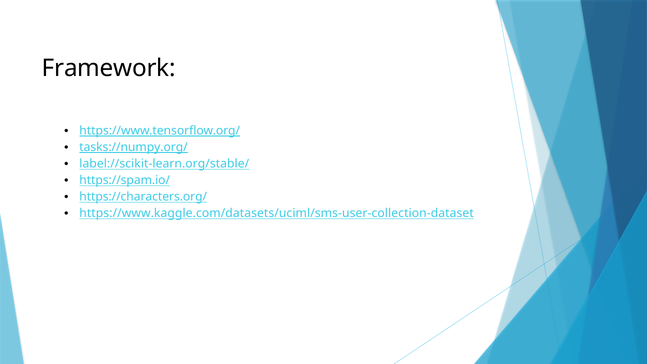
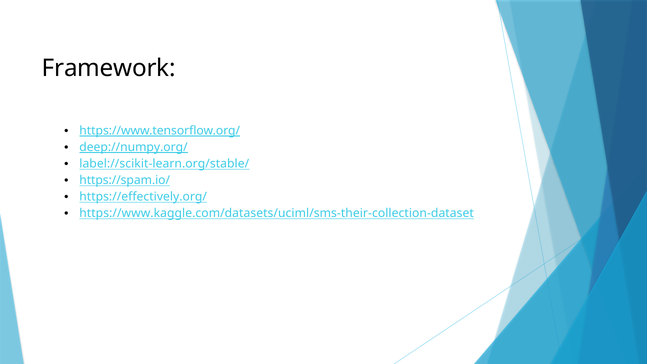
tasks://numpy.org/: tasks://numpy.org/ -> deep://numpy.org/ (134, 147)
https://characters.org/: https://characters.org/ -> https://effectively.org/ (143, 197)
https://www.kaggle.com/datasets/uciml/sms-user-collection-dataset: https://www.kaggle.com/datasets/uciml/sms-user-collection-dataset -> https://www.kaggle.com/datasets/uciml/sms-their-collection-dataset (277, 213)
